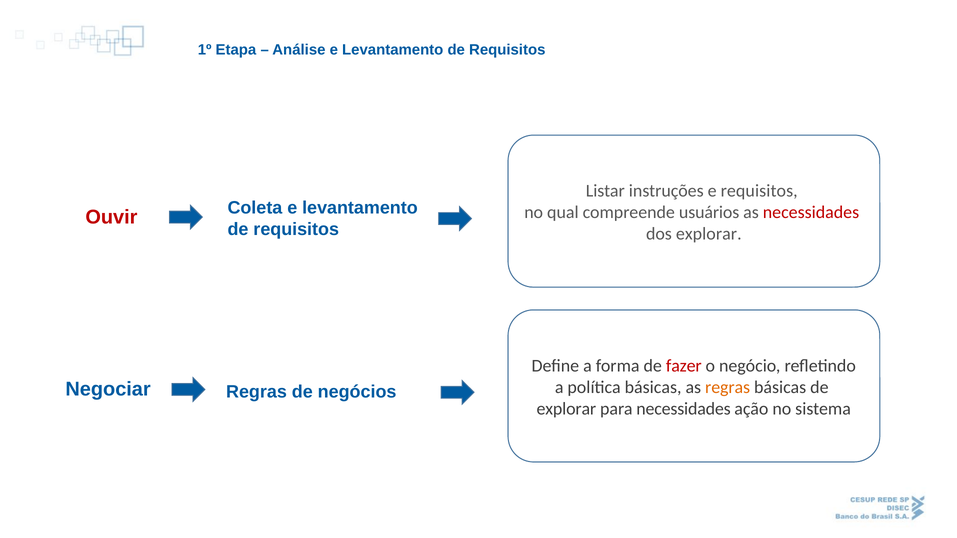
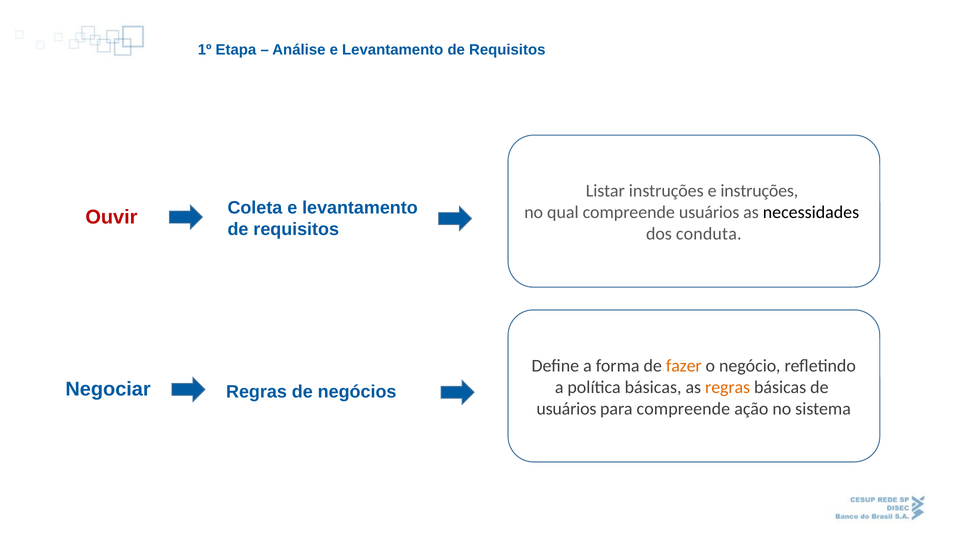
e requisitos: requisitos -> instruções (759, 191)
necessidades colour: red -> black (811, 213)
dos explorar: explorar -> conduta (709, 234)
fazer colour: red -> orange (684, 366)
explorar: explorar -> usuários (566, 409)
para necessidades: necessidades -> compreende (683, 409)
